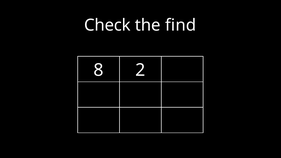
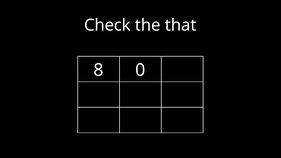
find: find -> that (181, 25)
2: 2 -> 0 (140, 70)
